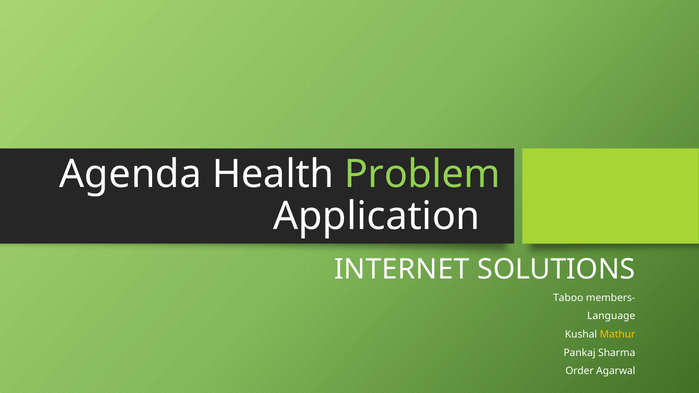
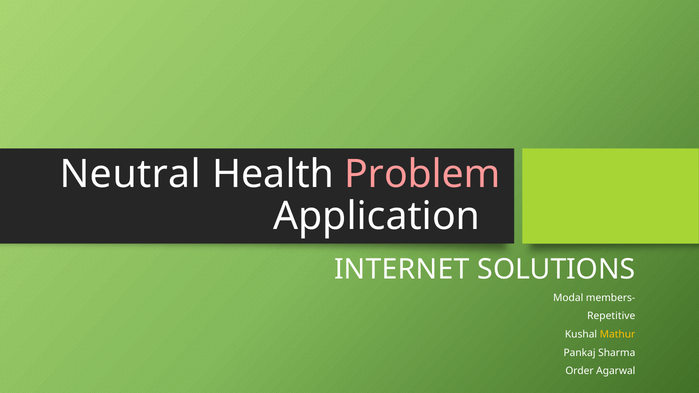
Agenda: Agenda -> Neutral (130, 174)
Problem colour: light green -> pink (422, 174)
Taboo: Taboo -> Modal (568, 298)
Language: Language -> Repetitive (611, 316)
